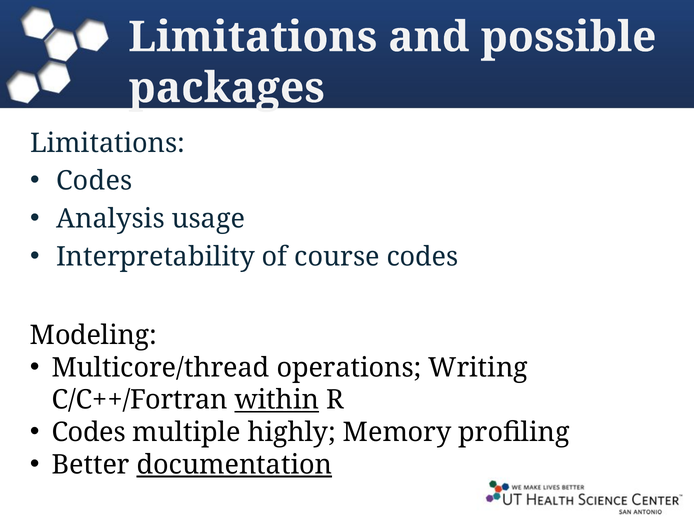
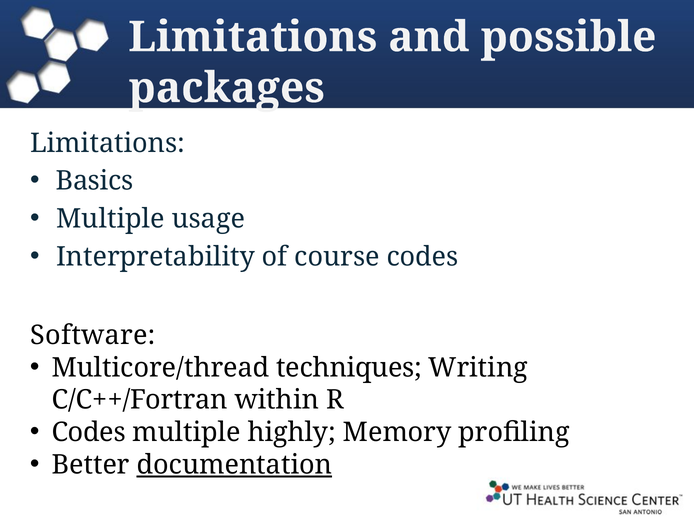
Codes: Codes -> Basics (95, 181)
Analysis: Analysis -> Multiple (110, 219)
Modeling: Modeling -> Software (93, 335)
operations: operations -> techniques (349, 367)
within underline: present -> none (277, 400)
